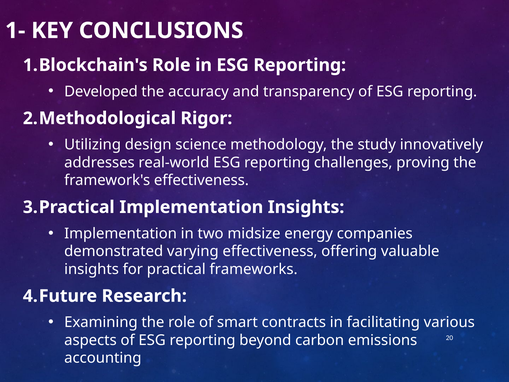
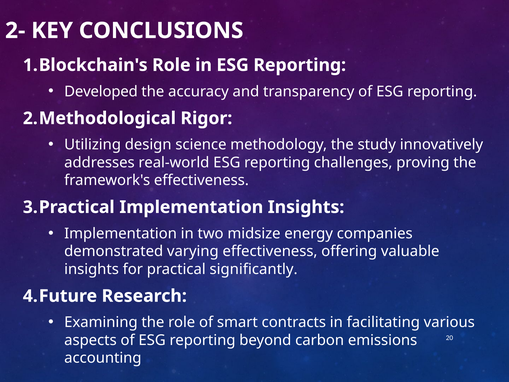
1-: 1- -> 2- (15, 31)
frameworks: frameworks -> significantly (254, 269)
